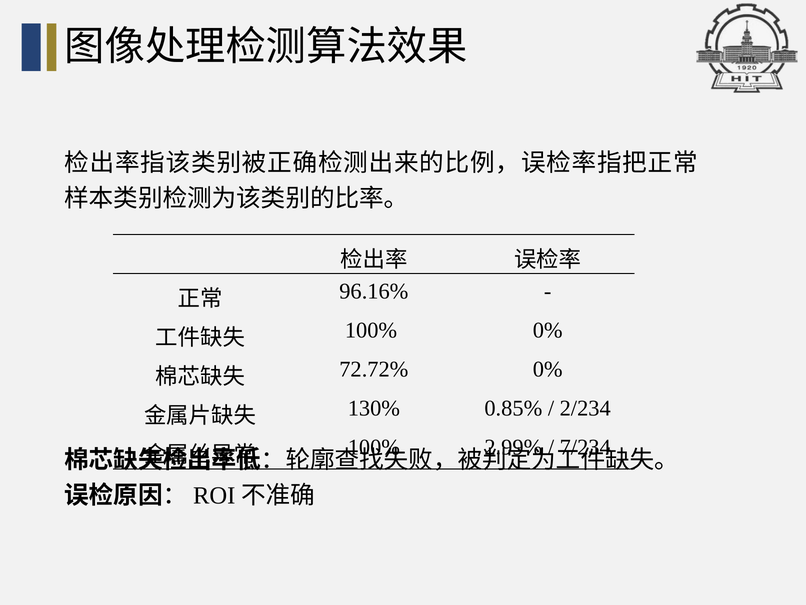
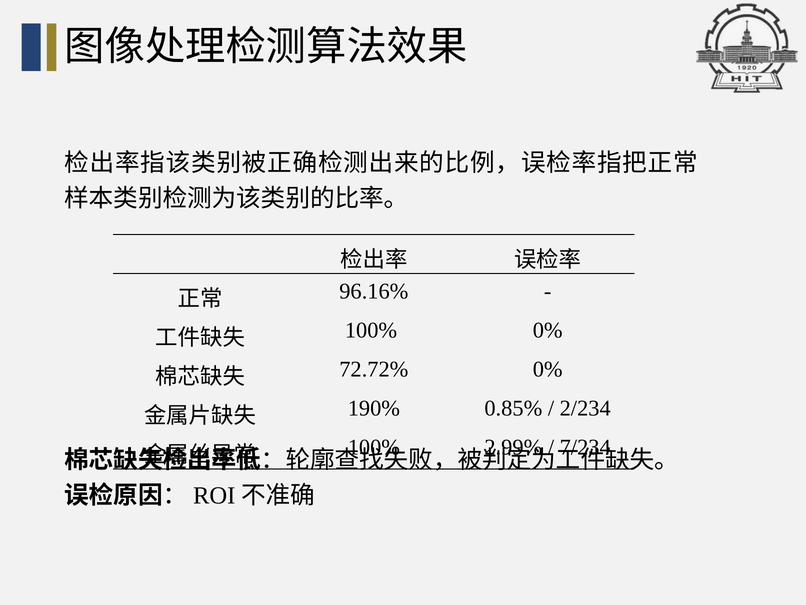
130%: 130% -> 190% (374, 408)
